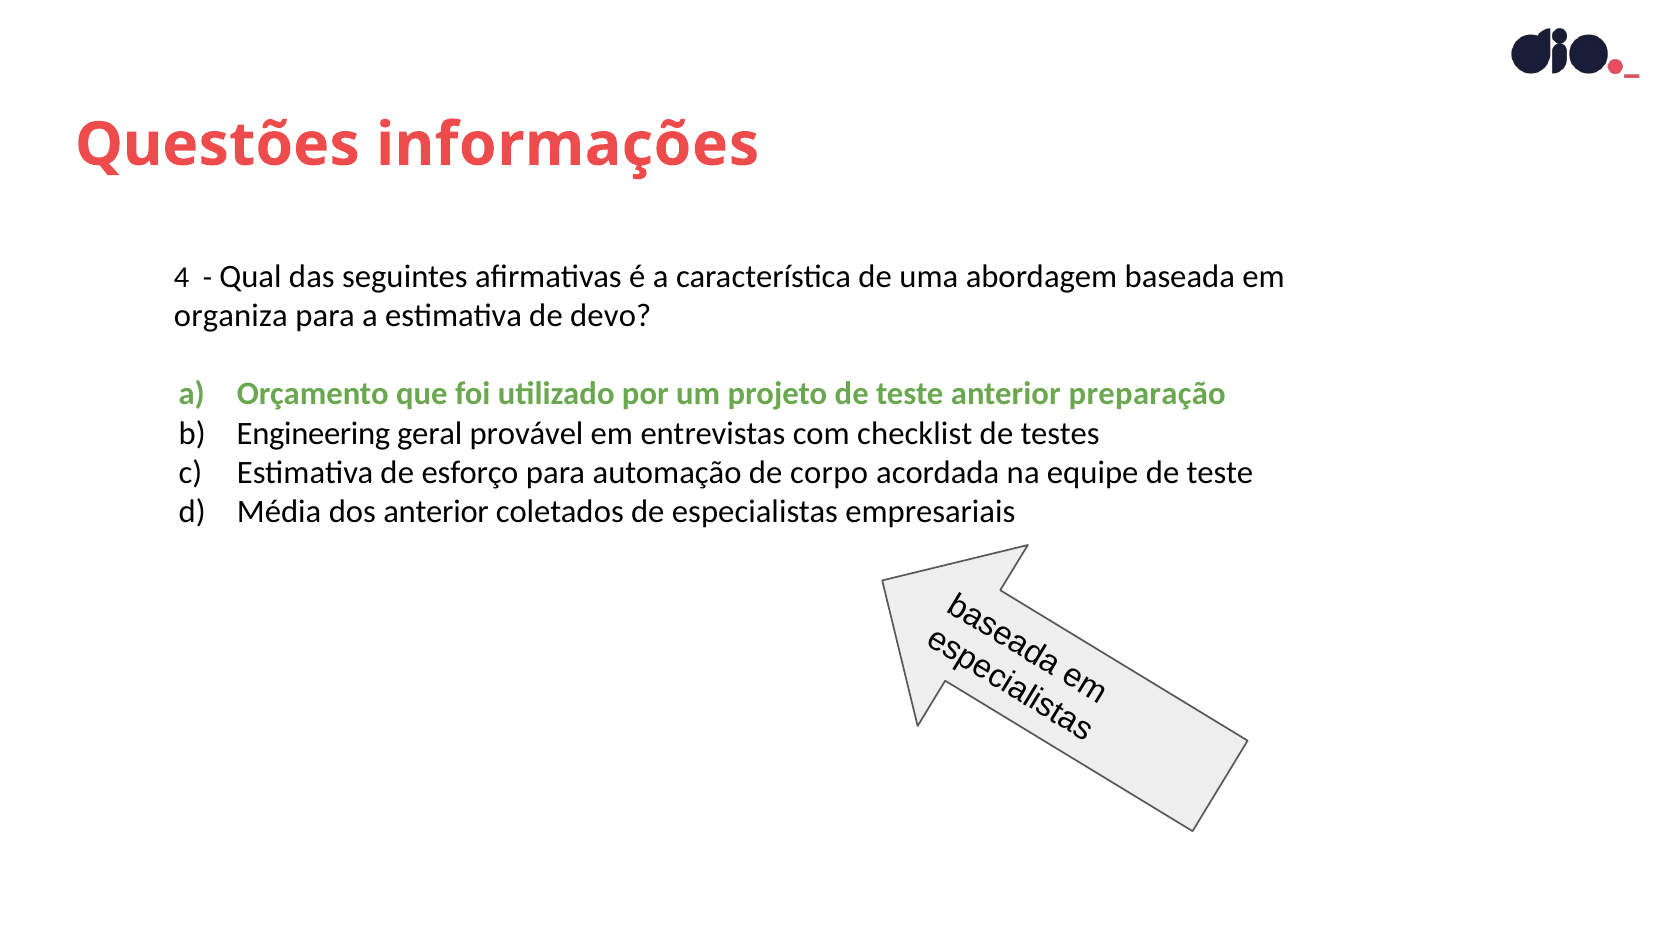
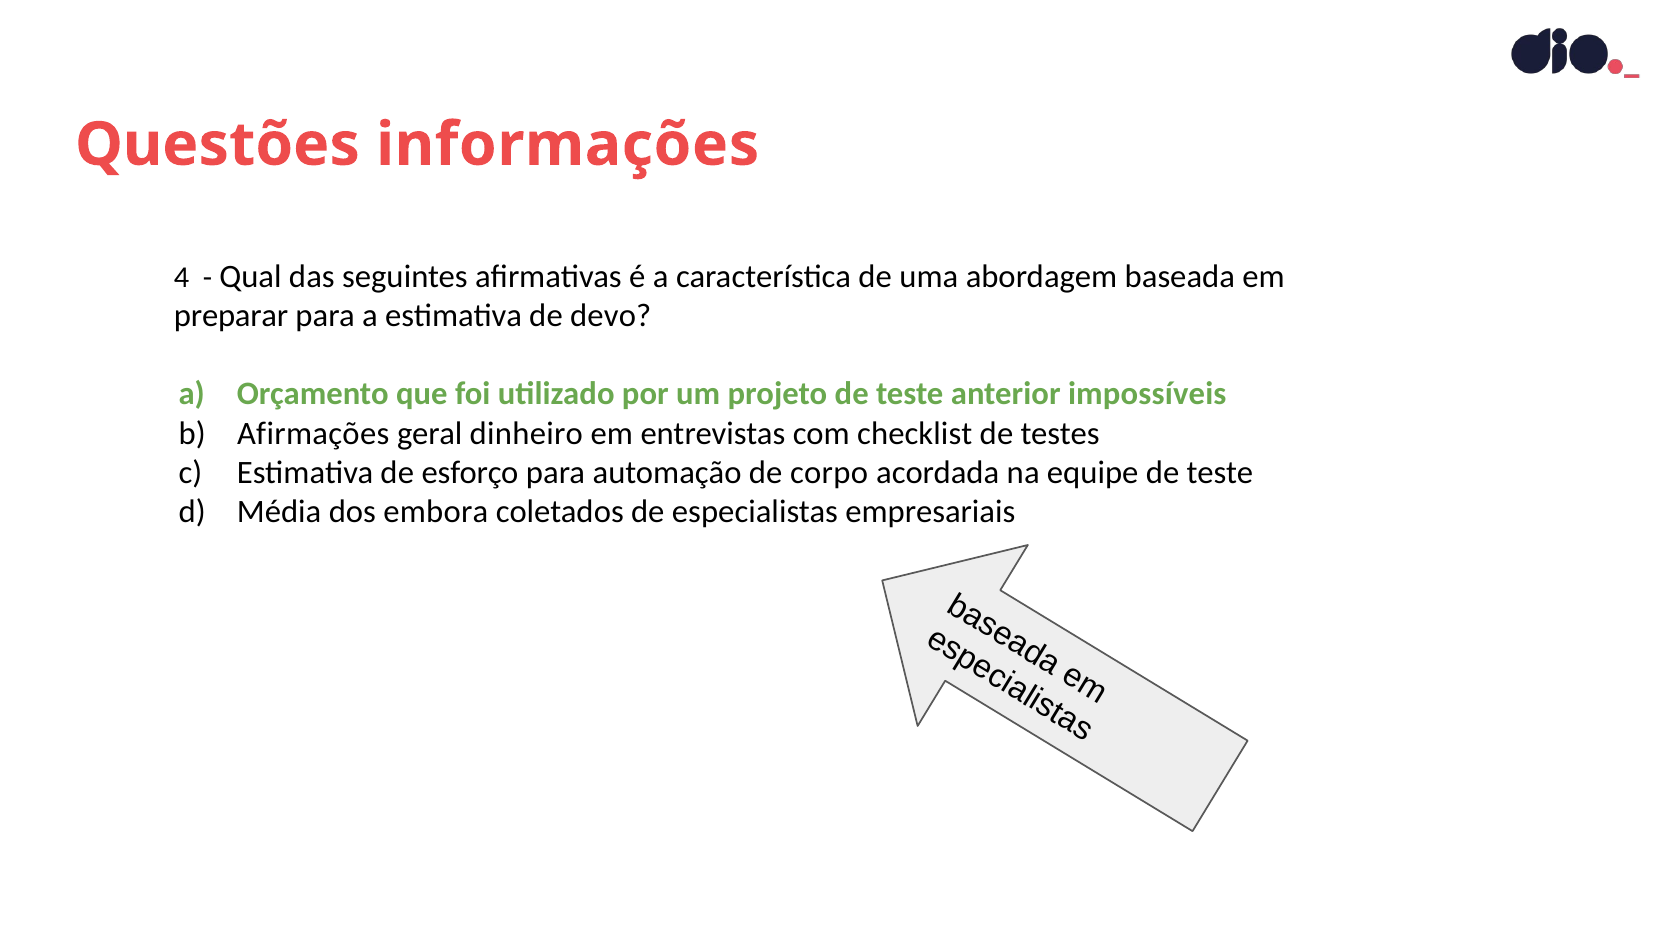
organiza: organiza -> preparar (231, 316)
preparação: preparação -> impossíveis (1147, 394)
Engineering: Engineering -> Afirmações (313, 434)
provável: provável -> dinheiro (526, 434)
dos anterior: anterior -> embora (436, 512)
